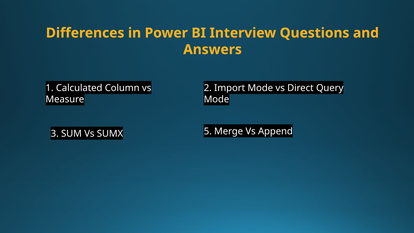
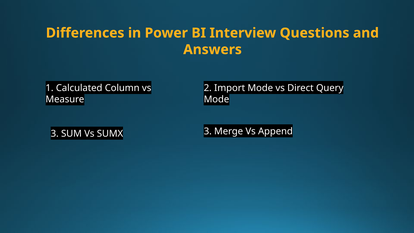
SUMX 5: 5 -> 3 (208, 131)
